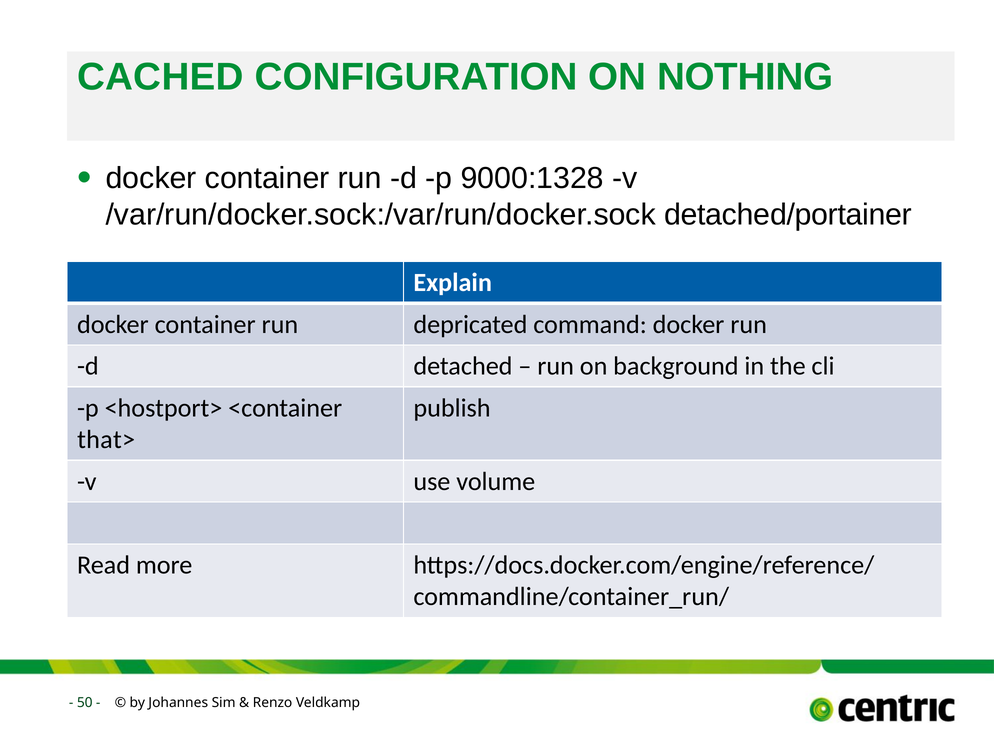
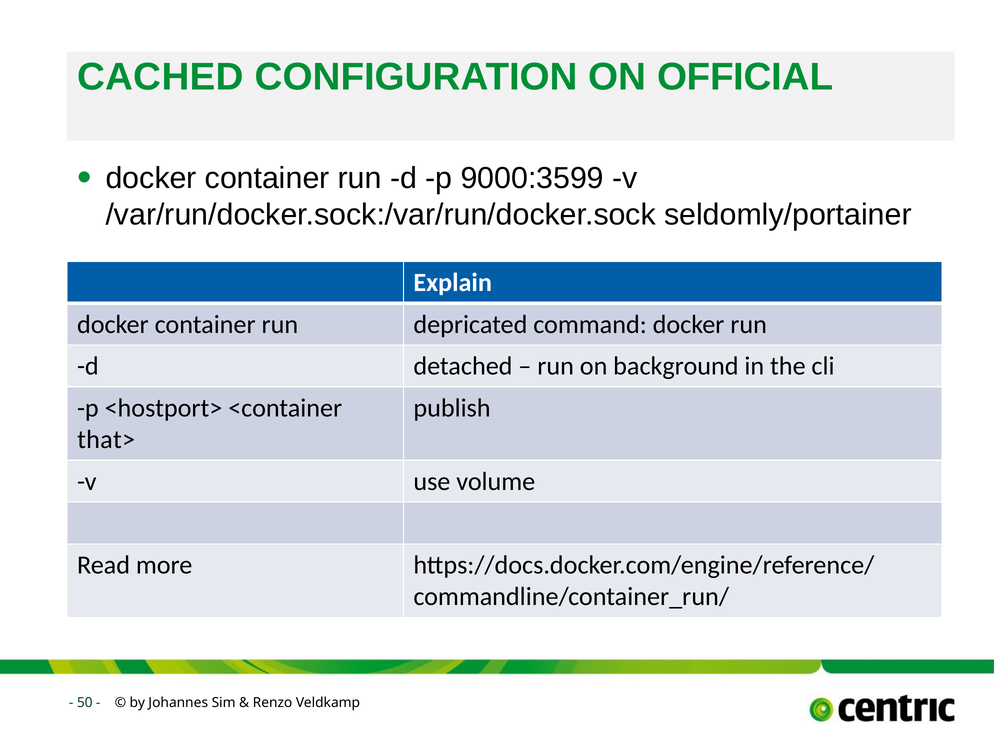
NOTHING: NOTHING -> OFFICIAL (745, 77)
9000:1328: 9000:1328 -> 9000:3599 (532, 179)
detached/portainer: detached/portainer -> seldomly/portainer (788, 215)
